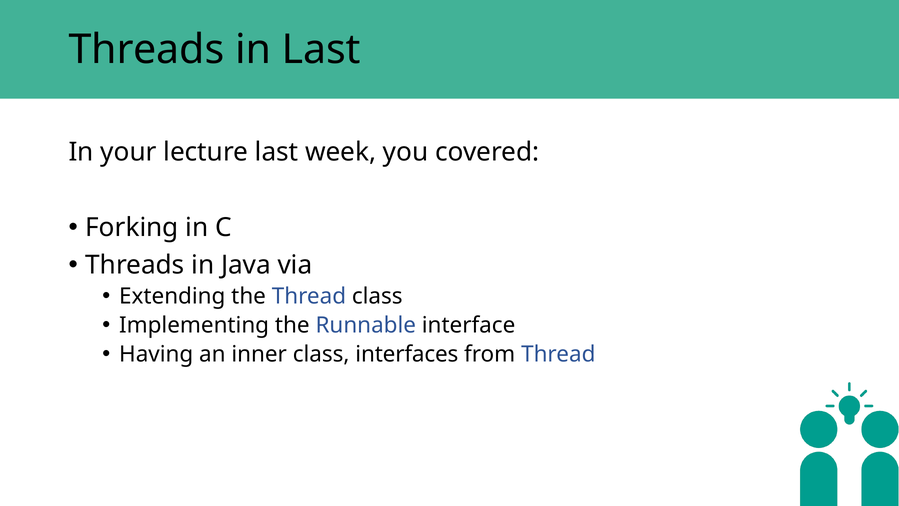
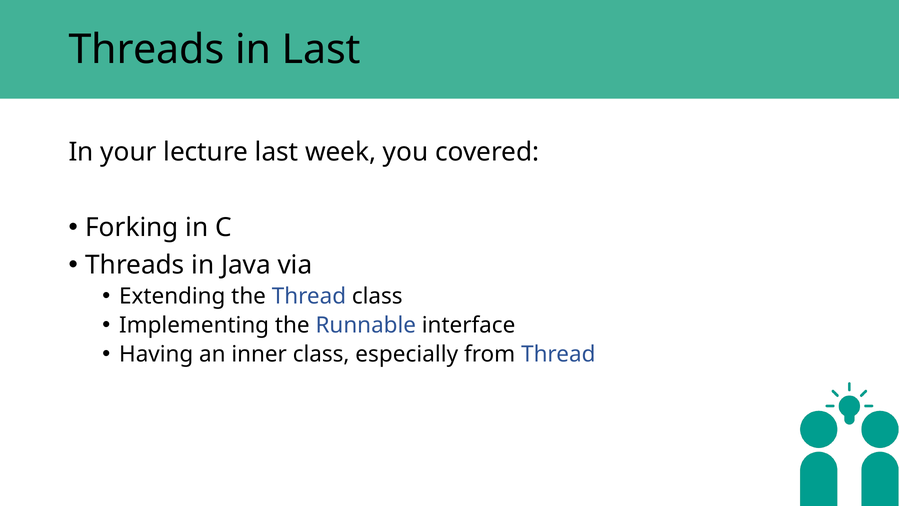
interfaces: interfaces -> especially (407, 354)
